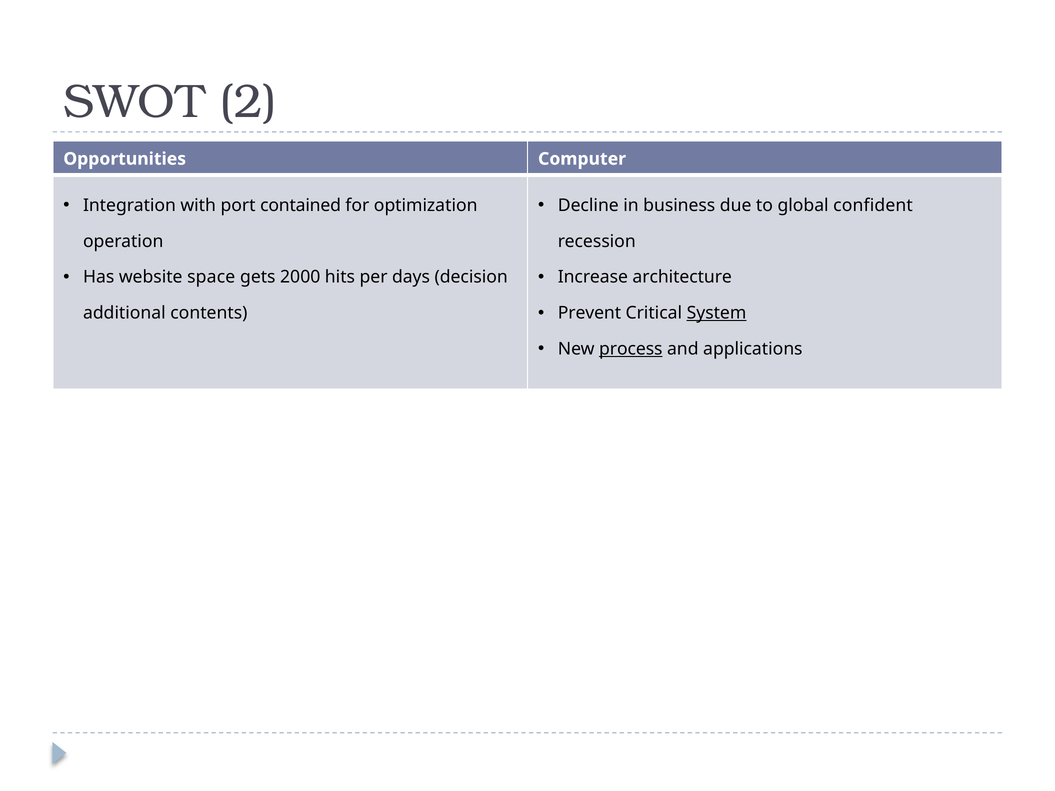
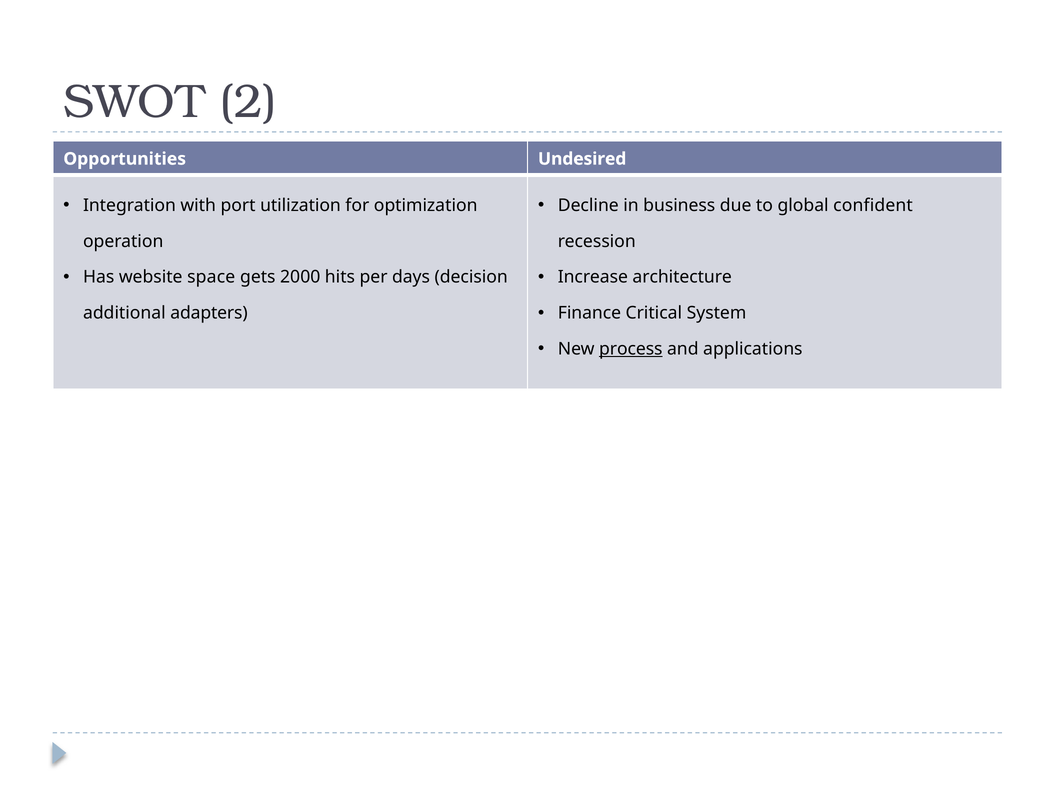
Computer: Computer -> Undesired (582, 159)
contained: contained -> utilization (300, 205)
Prevent: Prevent -> Finance (589, 313)
System underline: present -> none (717, 313)
contents: contents -> adapters (209, 313)
